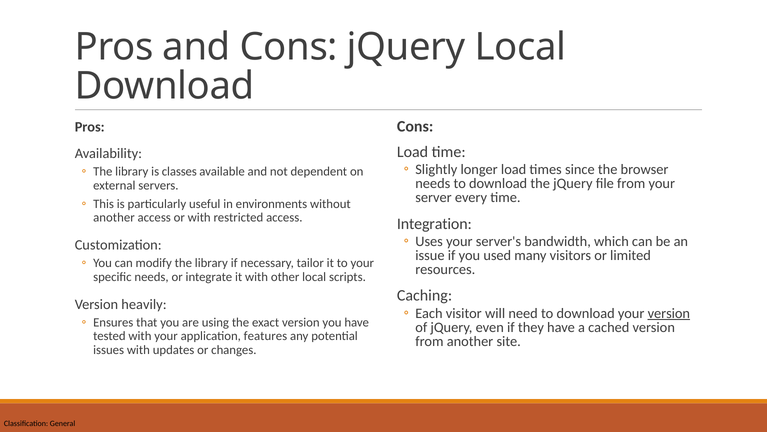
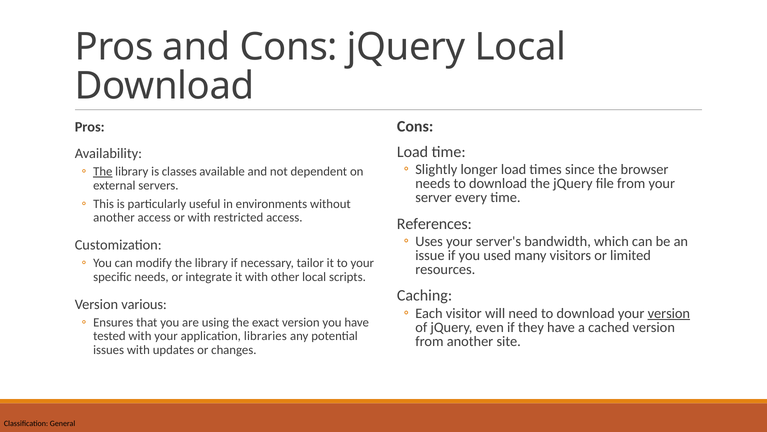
The underline: none -> present (103, 171)
Integration: Integration -> References (434, 223)
heavily: heavily -> various (144, 304)
features: features -> libraries (265, 336)
